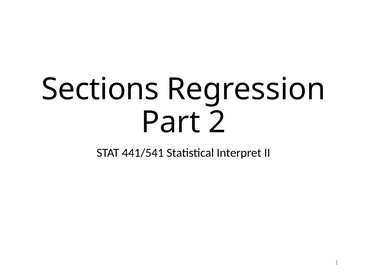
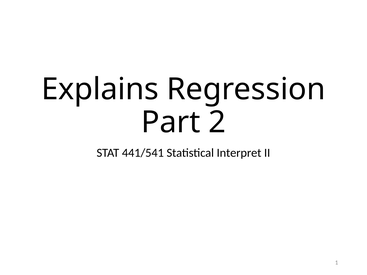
Sections: Sections -> Explains (100, 89)
